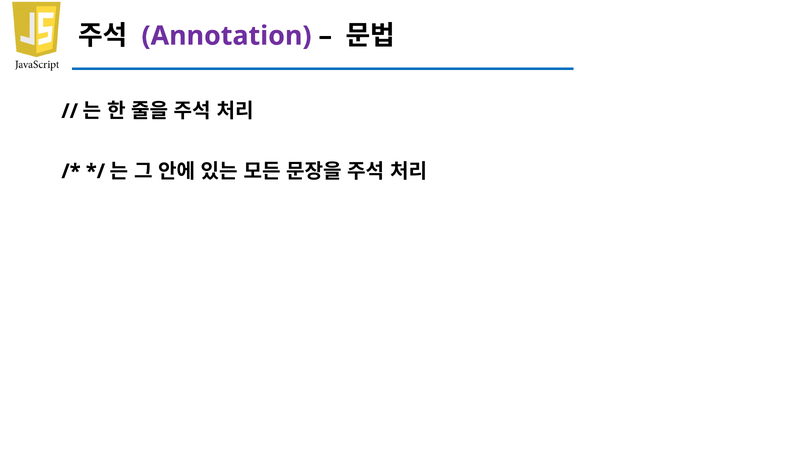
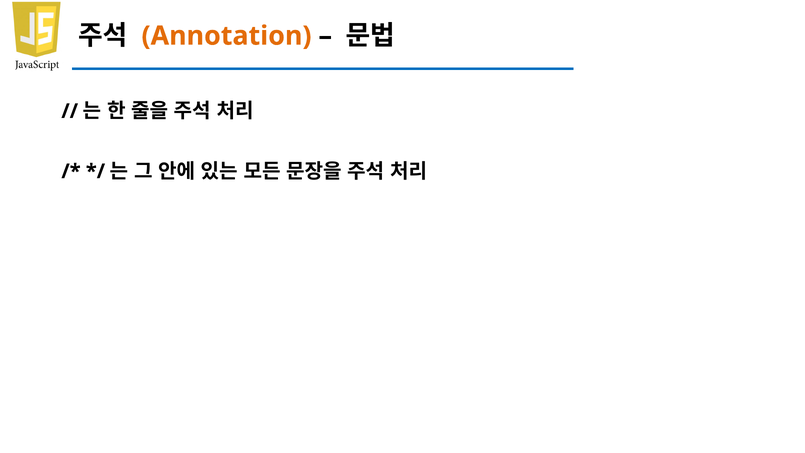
Annotation colour: purple -> orange (227, 36)
